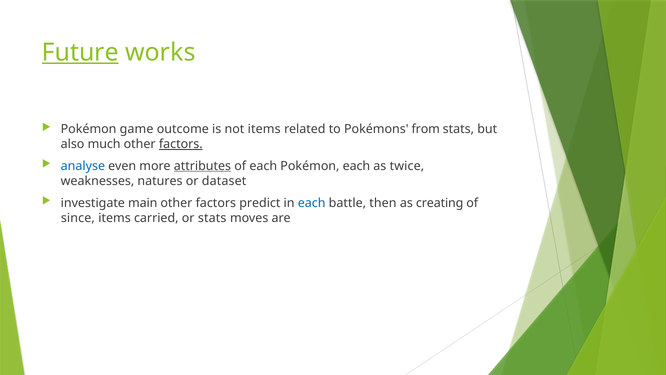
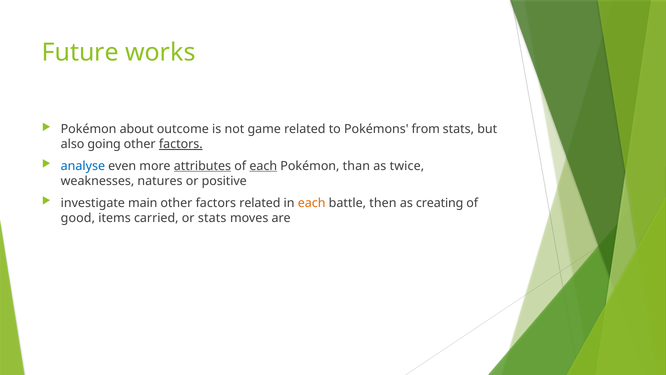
Future underline: present -> none (80, 53)
game: game -> about (137, 129)
not items: items -> game (264, 129)
much: much -> going (104, 144)
each underline: none -> present (263, 166)
Pokémon each: each -> than (356, 166)
dataset: dataset -> positive (224, 181)
factors predict: predict -> related (260, 203)
each colour: blue -> orange (312, 203)
since: since -> good (78, 218)
